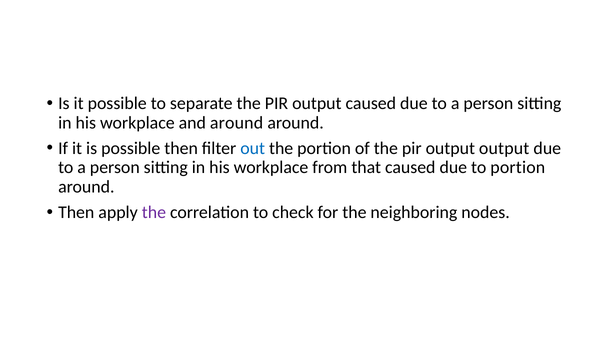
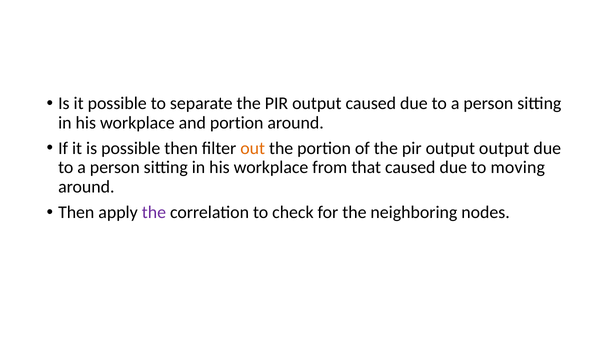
and around: around -> portion (237, 123)
out colour: blue -> orange (253, 148)
to portion: portion -> moving (518, 168)
